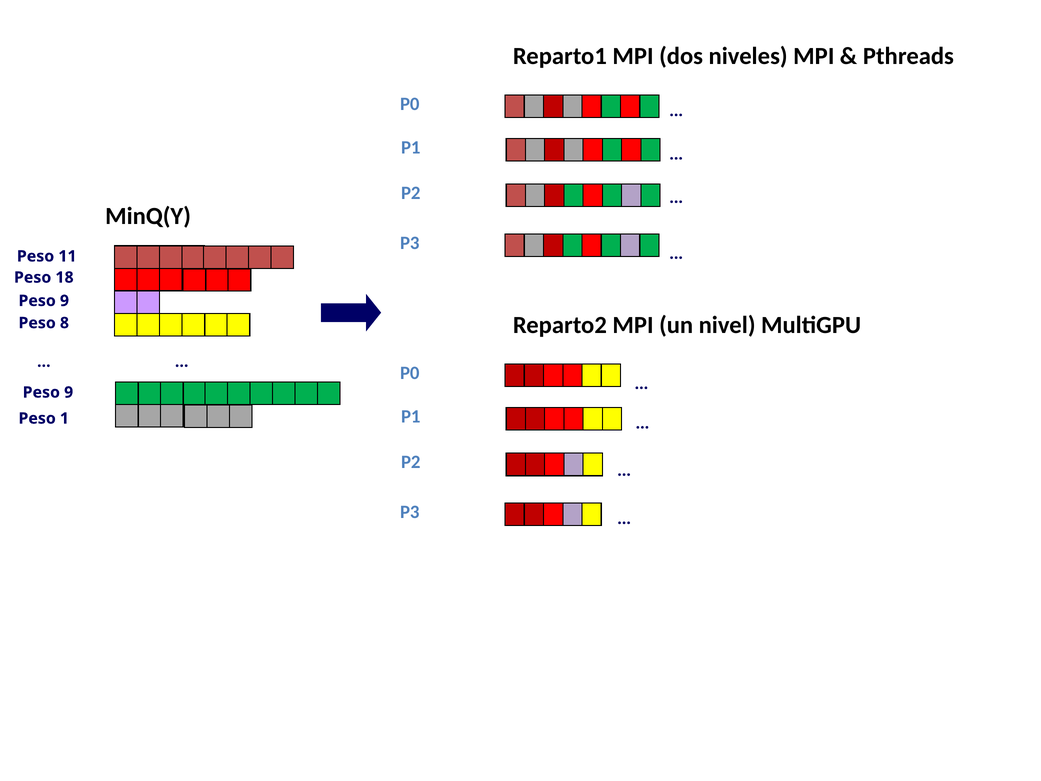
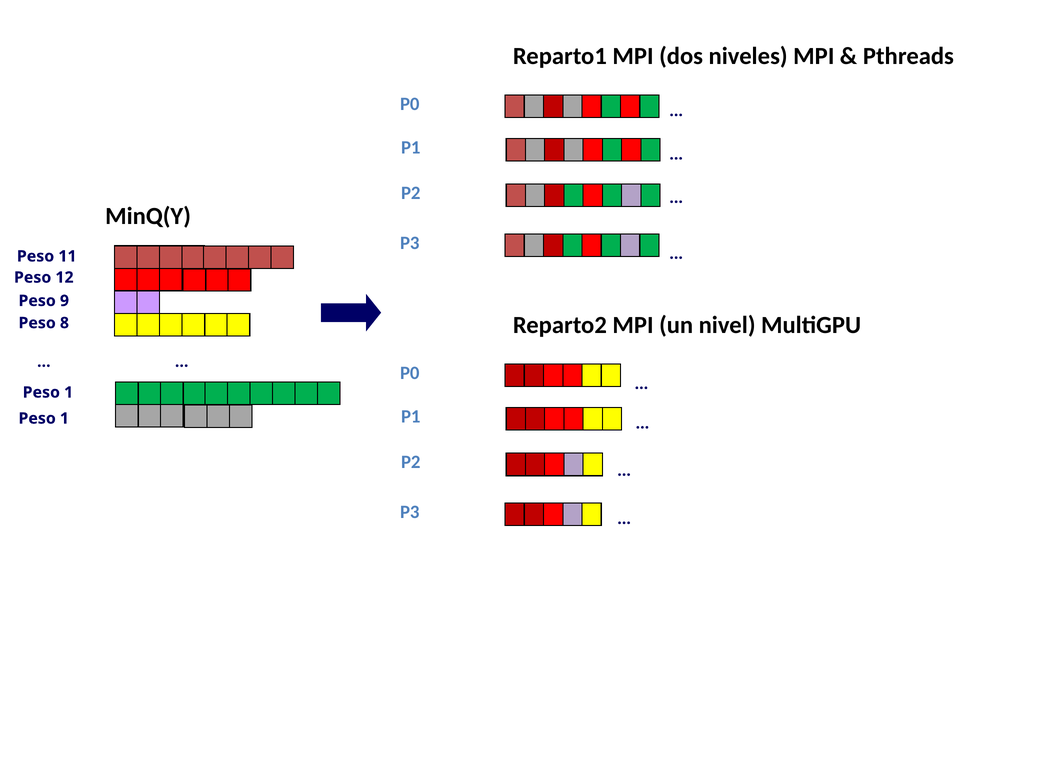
18: 18 -> 12 (65, 277)
9: 9 -> 1 (69, 392)
